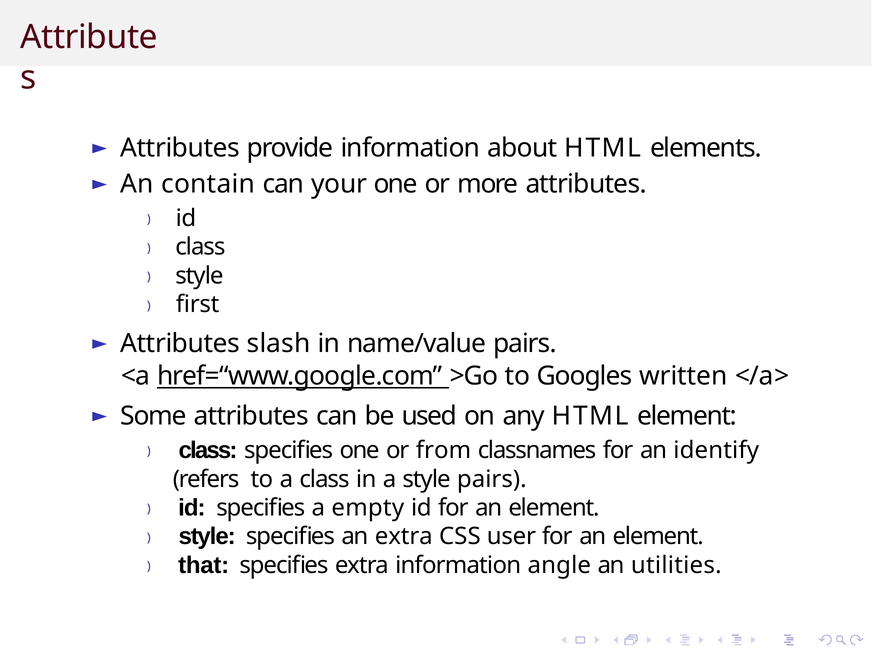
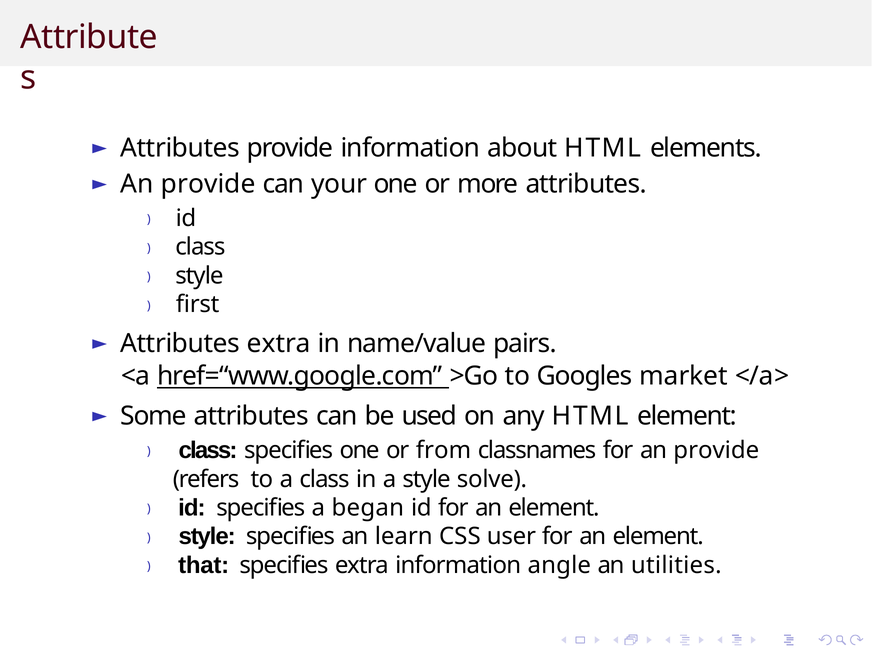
contain: contain -> provide (208, 184)
Attributes slash: slash -> extra (279, 344)
written: written -> market (683, 376)
for an identify: identify -> provide (716, 451)
style pairs: pairs -> solve (492, 480)
empty: empty -> began (368, 508)
an extra: extra -> learn (404, 537)
